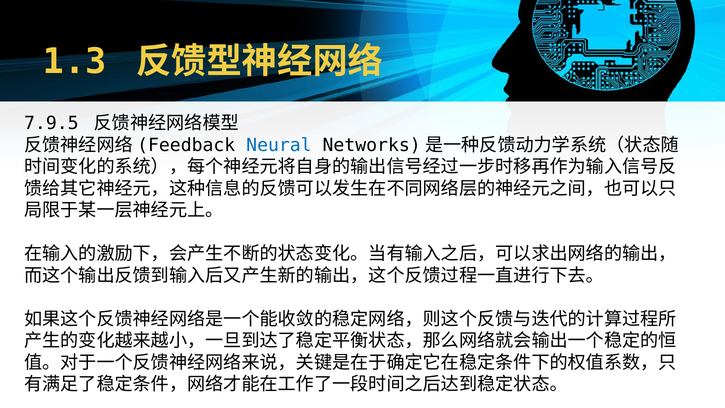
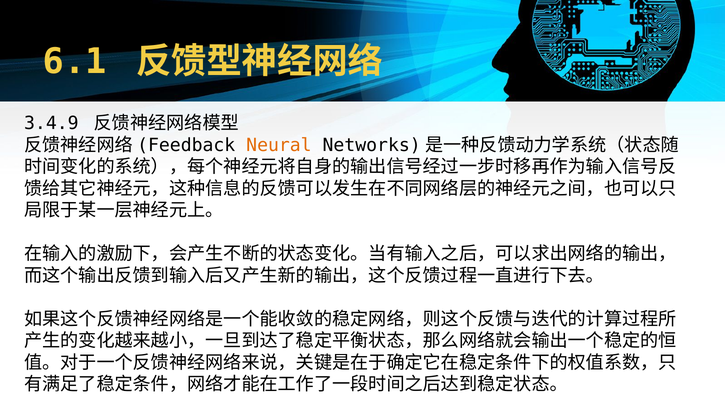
1.3: 1.3 -> 6.1 (75, 62)
7.9.5: 7.9.5 -> 3.4.9 (51, 123)
Neural colour: blue -> orange (279, 145)
